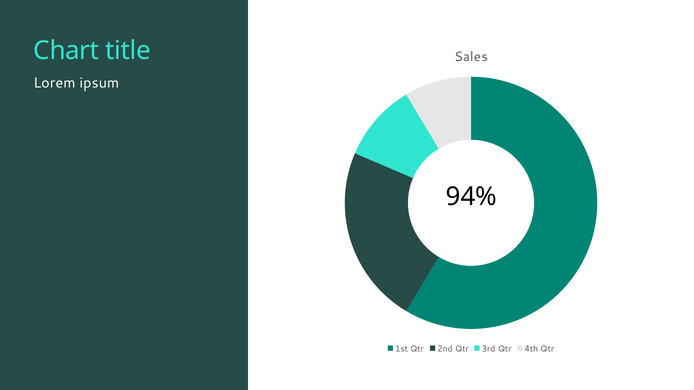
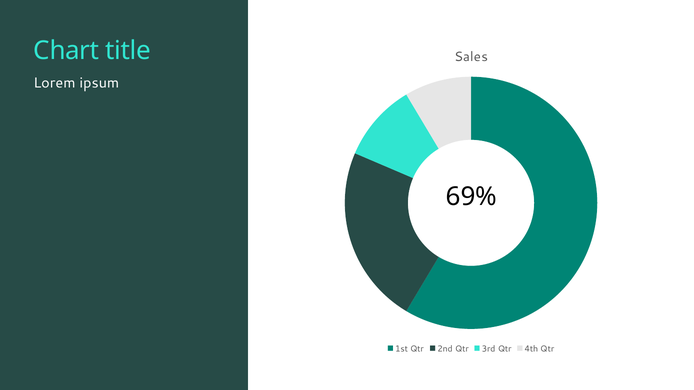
94%: 94% -> 69% (471, 197)
